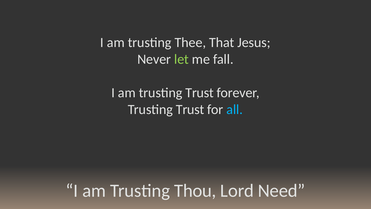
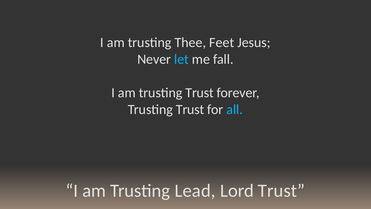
That: That -> Feet (222, 43)
let colour: light green -> light blue (181, 59)
Thou: Thou -> Lead (195, 191)
Lord Need: Need -> Trust (281, 191)
